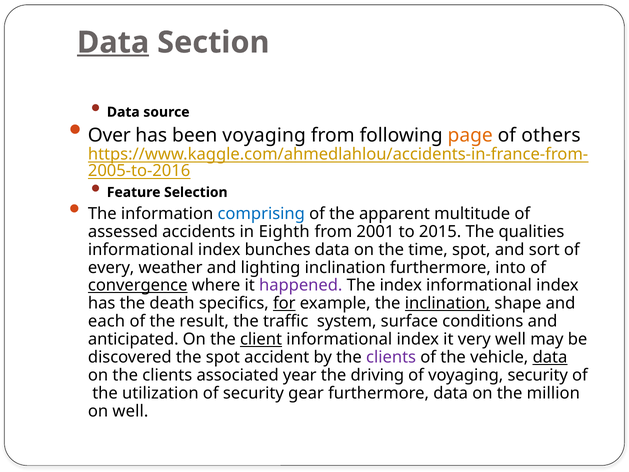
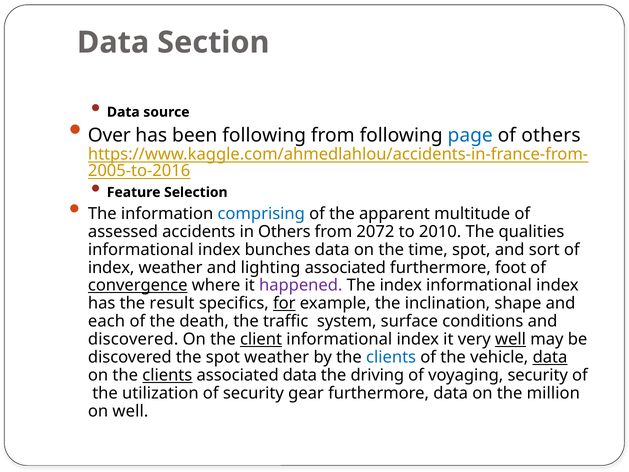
Data underline: present -> none (113, 42)
been voyaging: voyaging -> following (264, 135)
page colour: orange -> blue (470, 135)
in Eighth: Eighth -> Others (284, 232)
2001: 2001 -> 2072 (375, 232)
2015: 2015 -> 2010 (440, 232)
every: every -> index (111, 267)
lighting inclination: inclination -> associated (345, 267)
into: into -> foot (511, 267)
death: death -> result (172, 303)
inclination underline: present -> none (447, 303)
result: result -> death (204, 321)
anticipated: anticipated -> discovered (133, 339)
well underline: none -> present (511, 339)
spot accident: accident -> weather (277, 357)
clients colour: purple -> blue (391, 357)
clients underline: none -> present (167, 375)
associated year: year -> data (300, 375)
